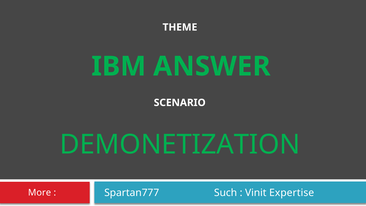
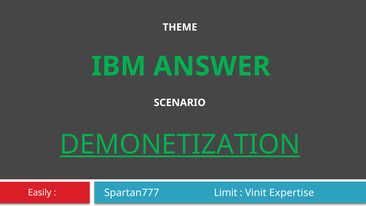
DEMONETIZATION underline: none -> present (180, 145)
Such: Such -> Limit (226, 193)
More: More -> Easily (40, 192)
